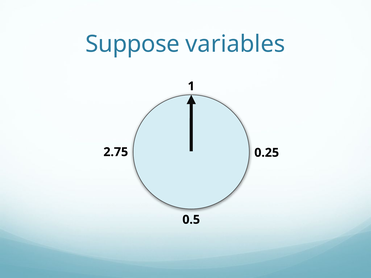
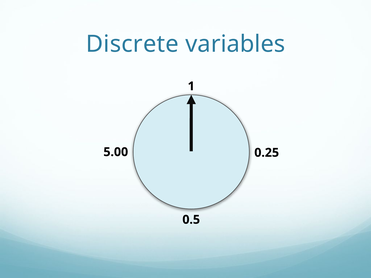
Suppose: Suppose -> Discrete (132, 44)
2.75: 2.75 -> 5.00 (116, 152)
